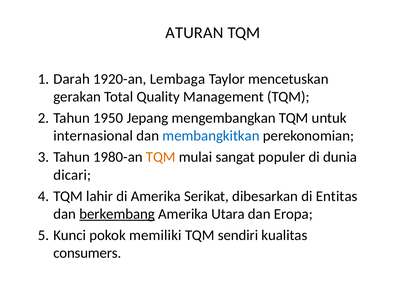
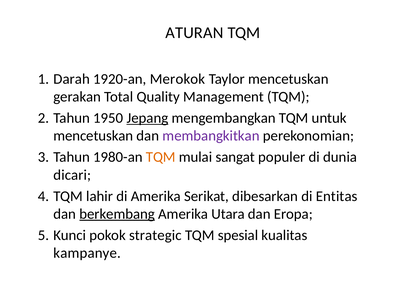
Lembaga: Lembaga -> Merokok (177, 79)
Jepang underline: none -> present (147, 118)
internasional: internasional -> mencetuskan (93, 136)
membangkitkan colour: blue -> purple (211, 136)
memiliki: memiliki -> strategic (155, 235)
sendiri: sendiri -> spesial (238, 235)
consumers: consumers -> kampanye (87, 253)
